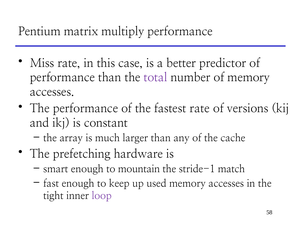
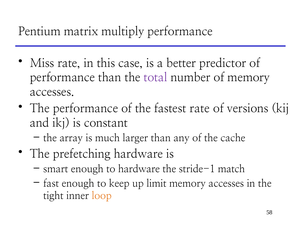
to mountain: mountain -> hardware (139, 169)
used: used -> limit (156, 183)
loop colour: purple -> orange (102, 195)
